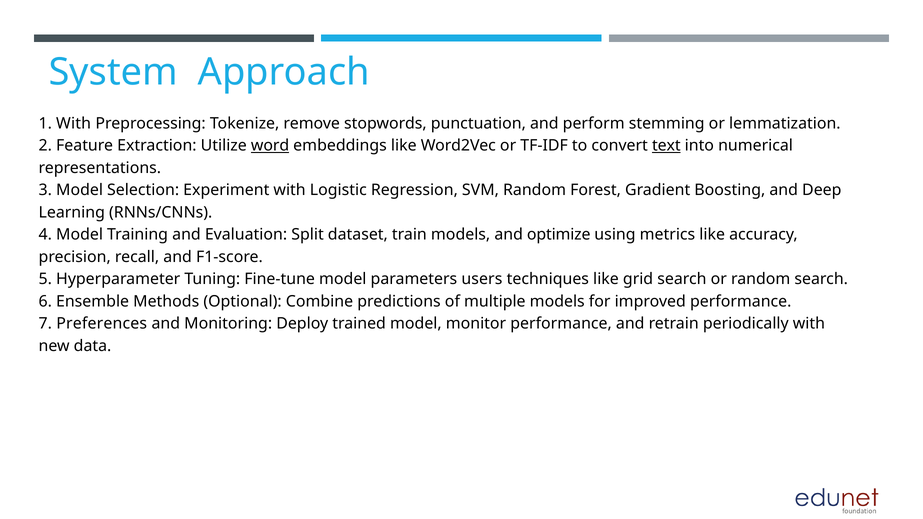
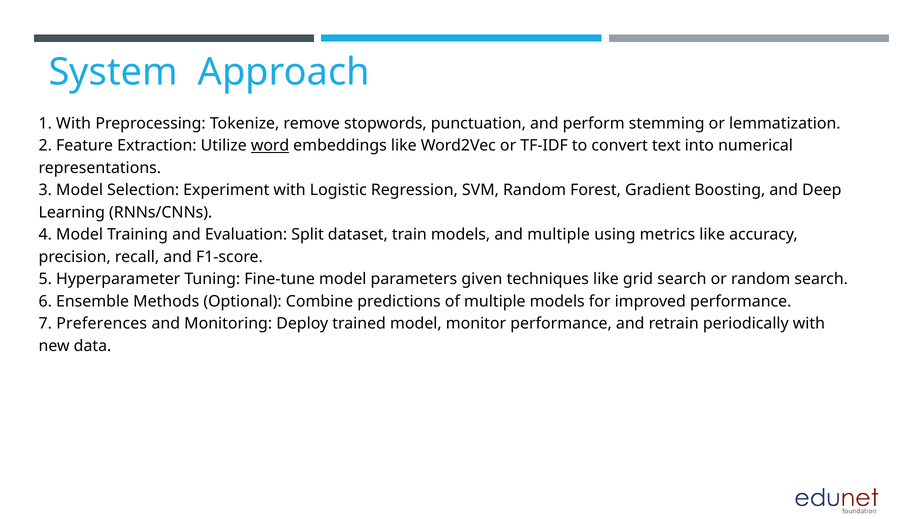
text underline: present -> none (666, 146)
and optimize: optimize -> multiple (559, 235)
users: users -> given (482, 279)
